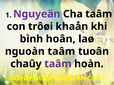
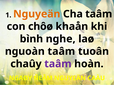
Nguyeän colour: purple -> orange (37, 14)
trôøi: trôøi -> chôø (41, 27)
hoân: hoân -> nghe (61, 39)
